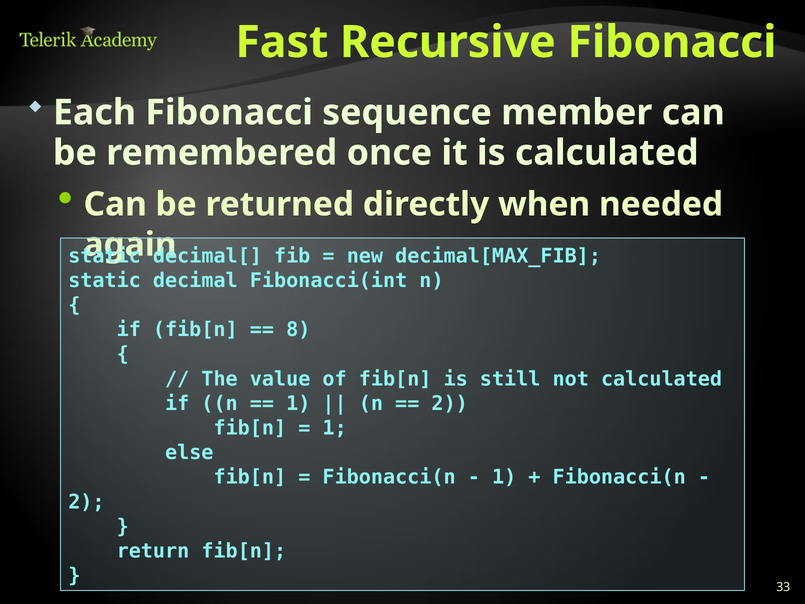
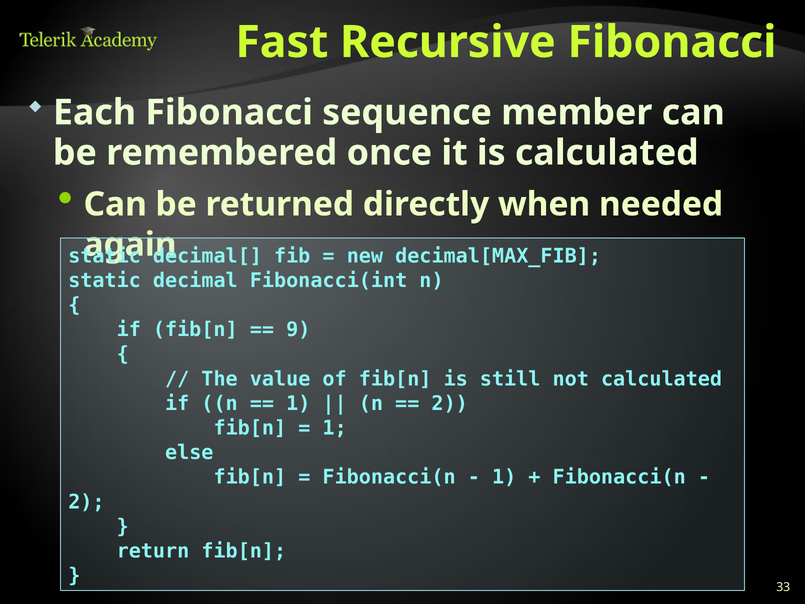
8: 8 -> 9 (298, 330)
